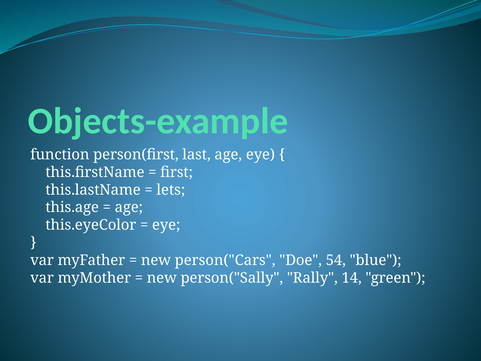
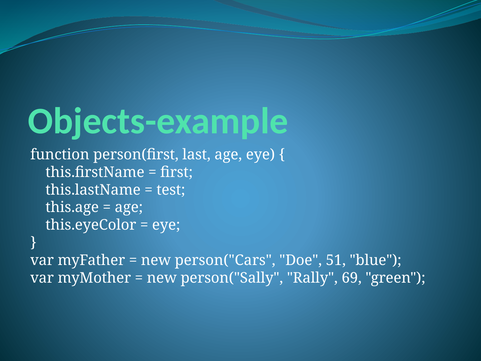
lets: lets -> test (171, 190)
54: 54 -> 51 (336, 260)
14: 14 -> 69 (352, 278)
